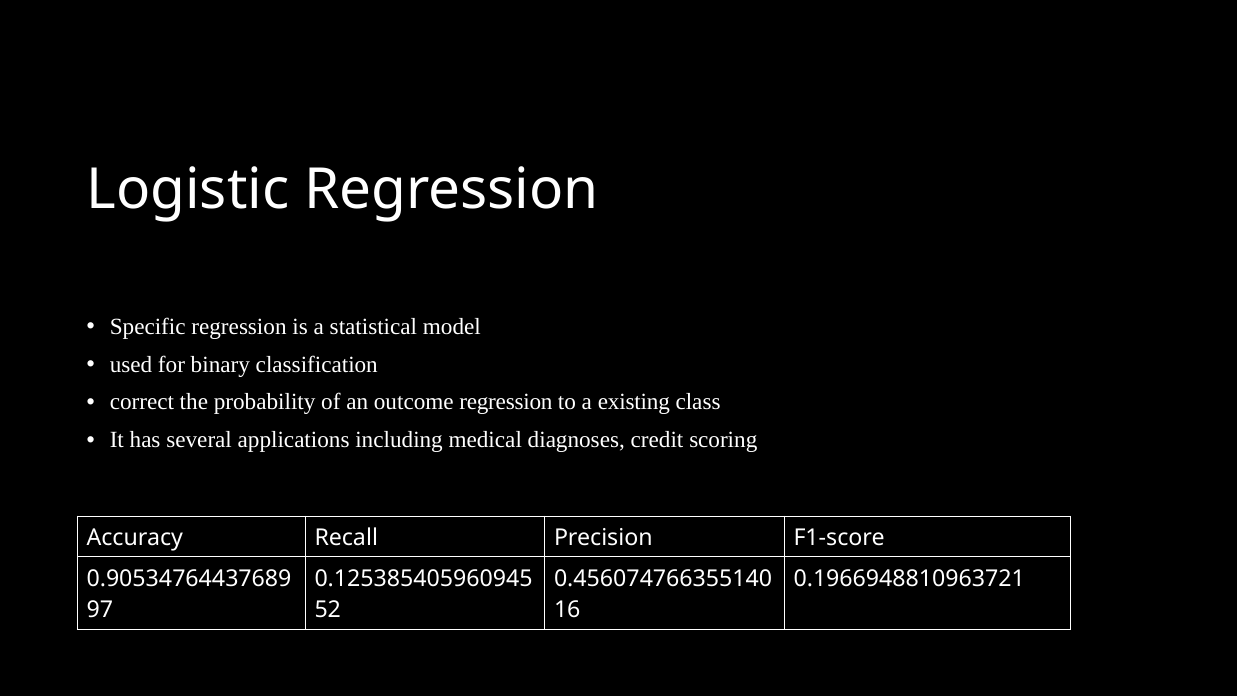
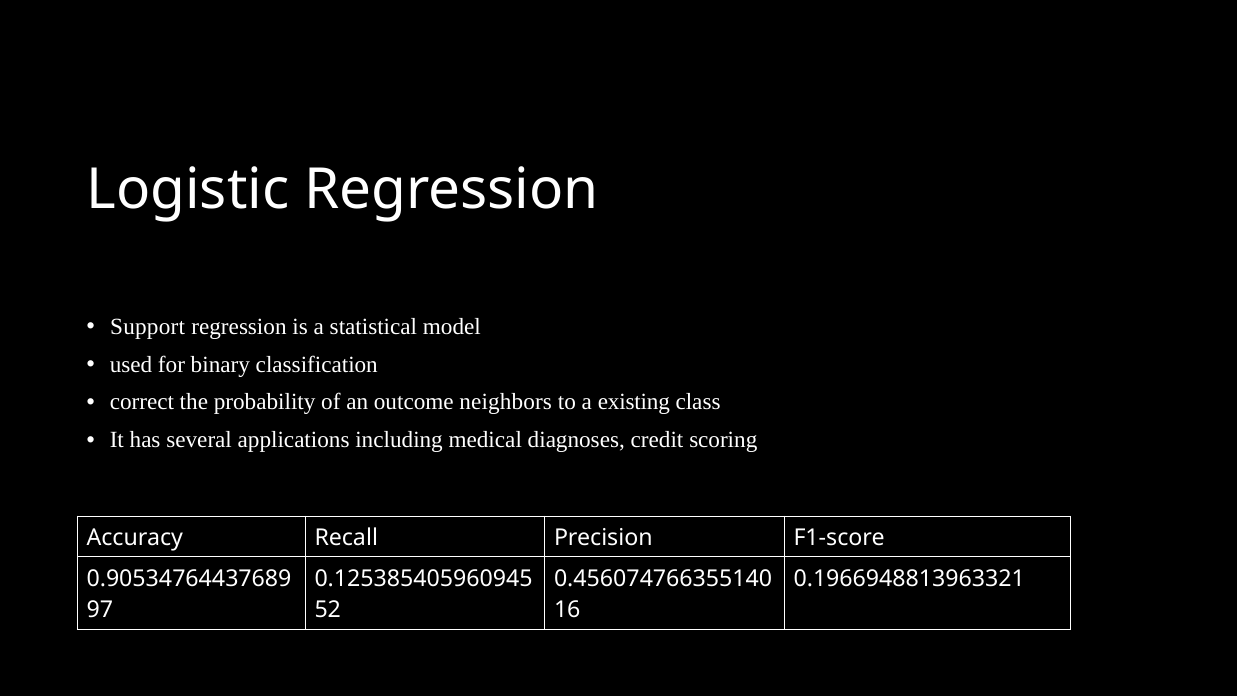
Specific: Specific -> Support (148, 326)
outcome regression: regression -> neighbors (506, 402)
0.1966948810963721: 0.1966948810963721 -> 0.1966948813963321 (909, 579)
